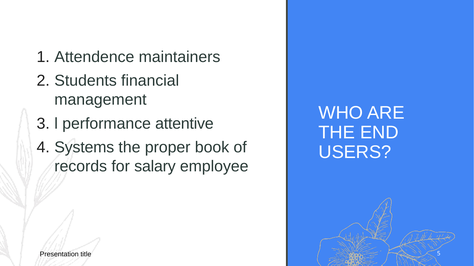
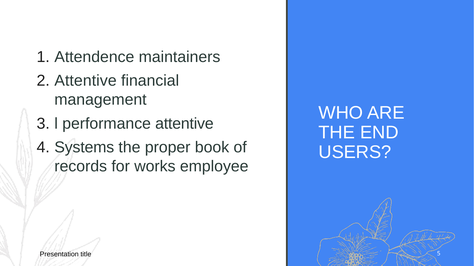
Students: Students -> Attentive (86, 81)
salary: salary -> works (155, 167)
